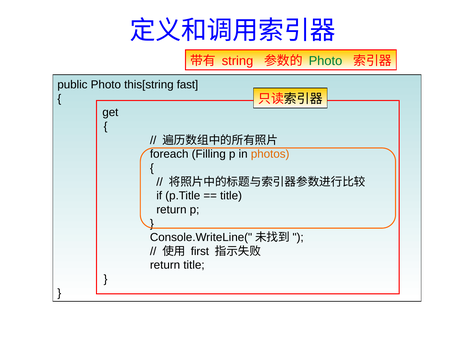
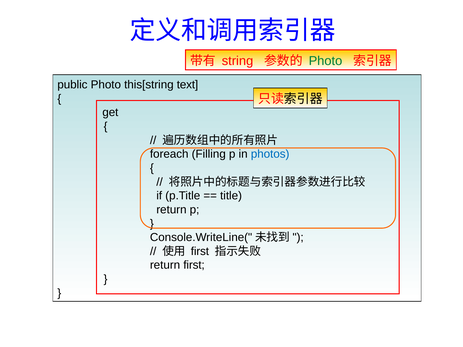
fast: fast -> text (187, 85)
photos colour: orange -> blue (270, 154)
return title: title -> first (194, 265)
